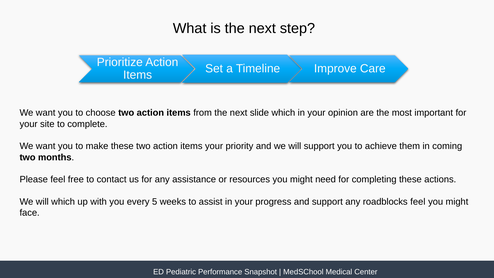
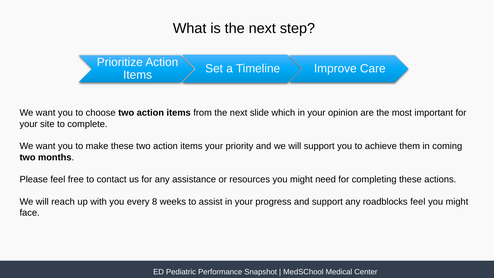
will which: which -> reach (63, 202)
5: 5 -> 8 (155, 202)
